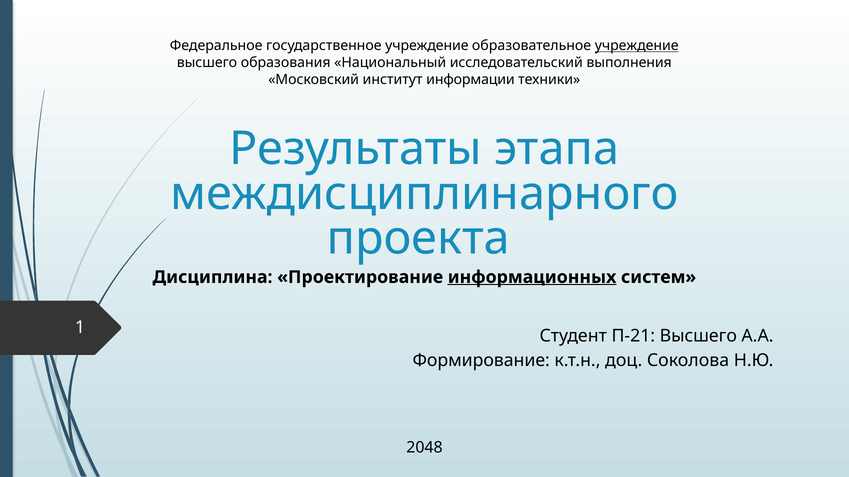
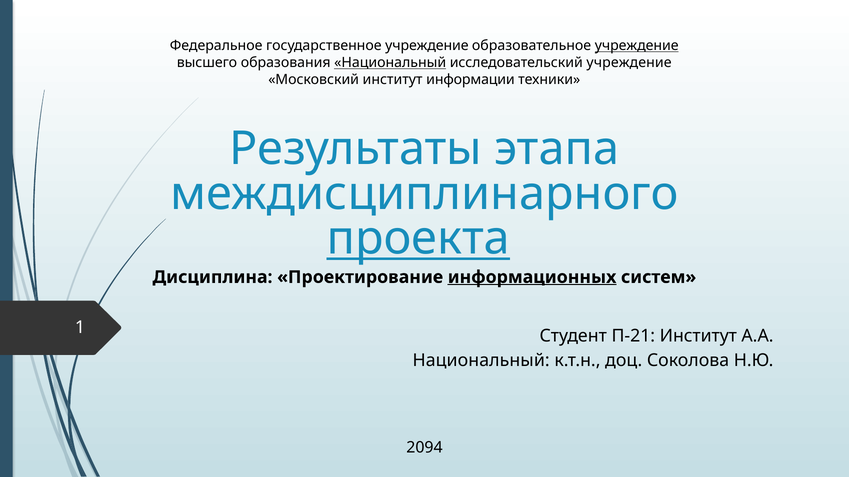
Национальный underline: none -> present (390, 63)
исследовательский выполнения: выполнения -> учреждение (629, 63)
проекта underline: none -> present (418, 239)
П-21 Высшего: Высшего -> Институт (698, 336)
Формирование: Формирование -> Национальный (481, 361)
2048: 2048 -> 2094 (424, 448)
